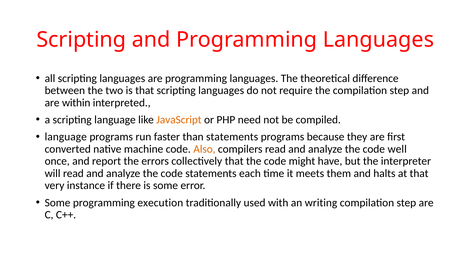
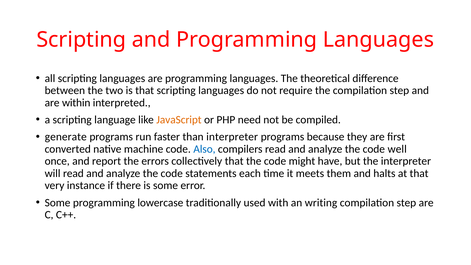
language: language -> generate (66, 137)
than statements: statements -> interpreter (232, 137)
Also colour: orange -> blue (204, 149)
execution: execution -> lowercase (160, 203)
